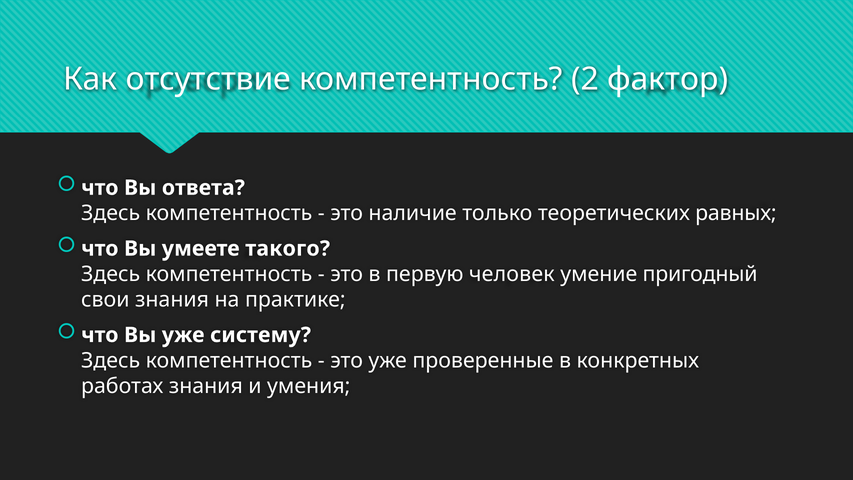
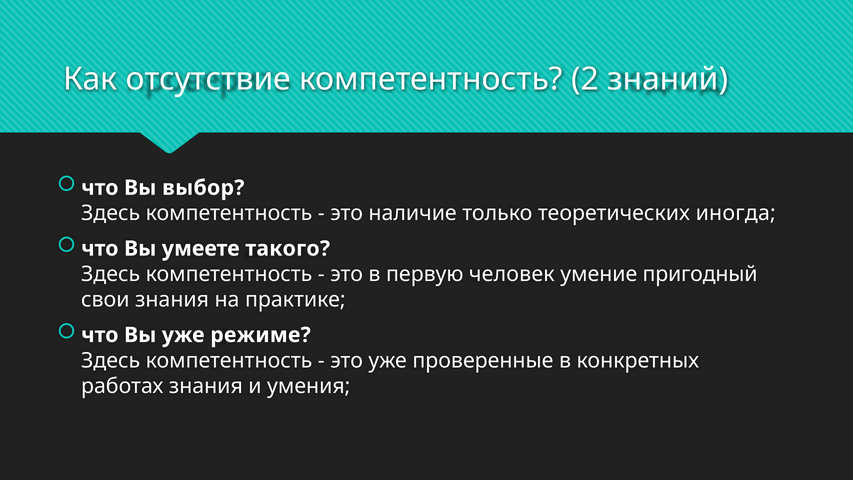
фактор: фактор -> знаний (668, 79)
ответа: ответа -> выбор (203, 188)
равных: равных -> иногда (736, 213)
систему: систему -> режиме (260, 335)
